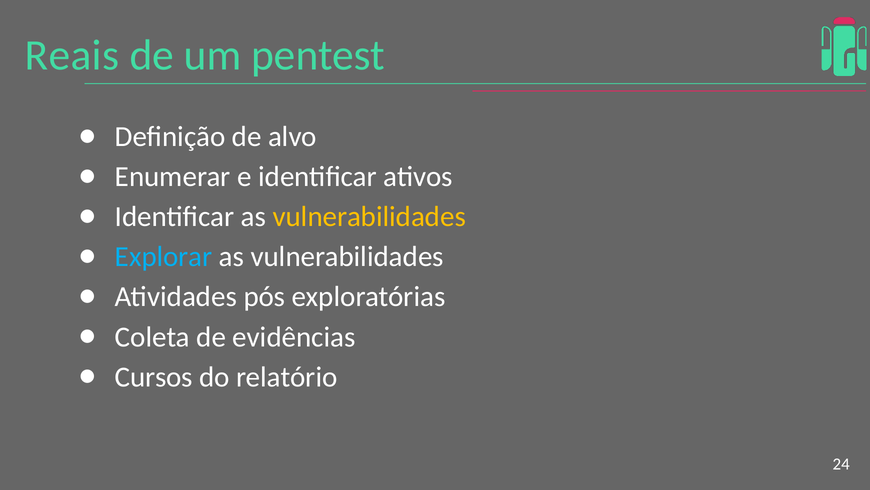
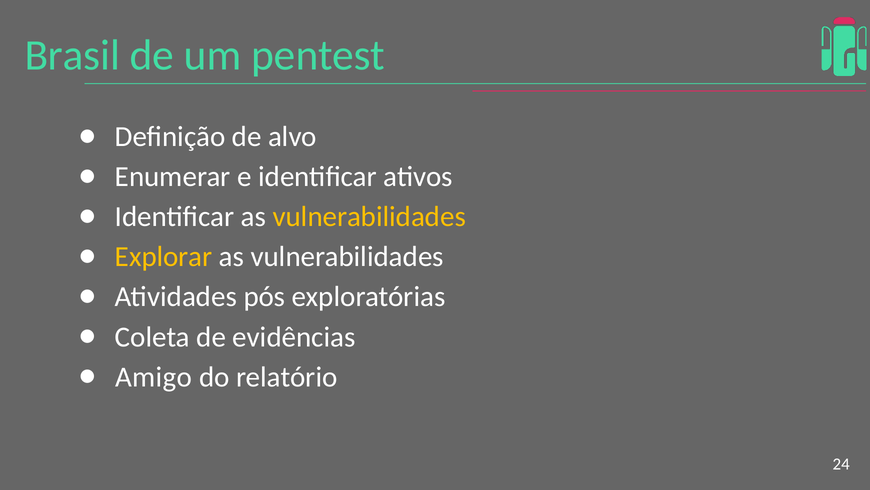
Reais: Reais -> Brasil (72, 55)
Explorar colour: light blue -> yellow (164, 257)
Cursos: Cursos -> Amigo (154, 377)
